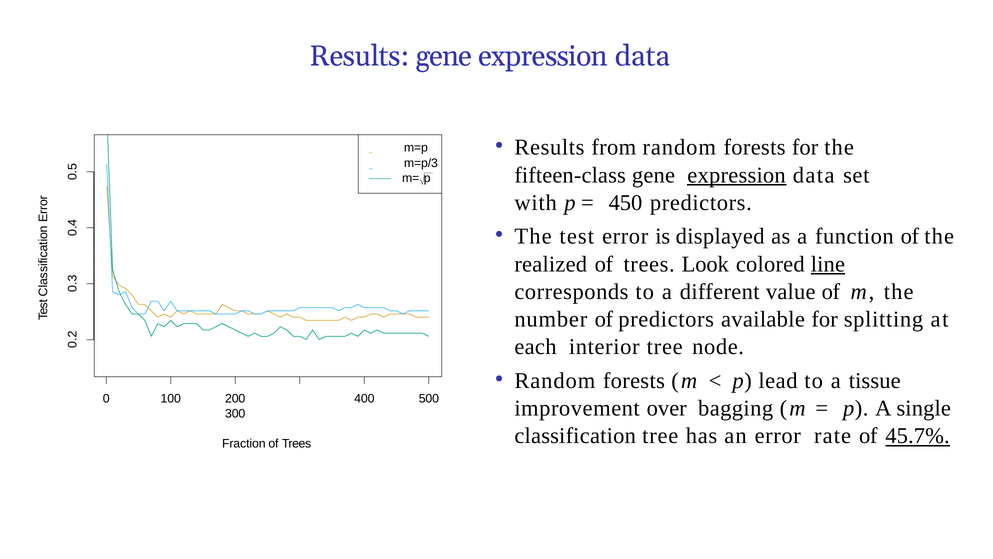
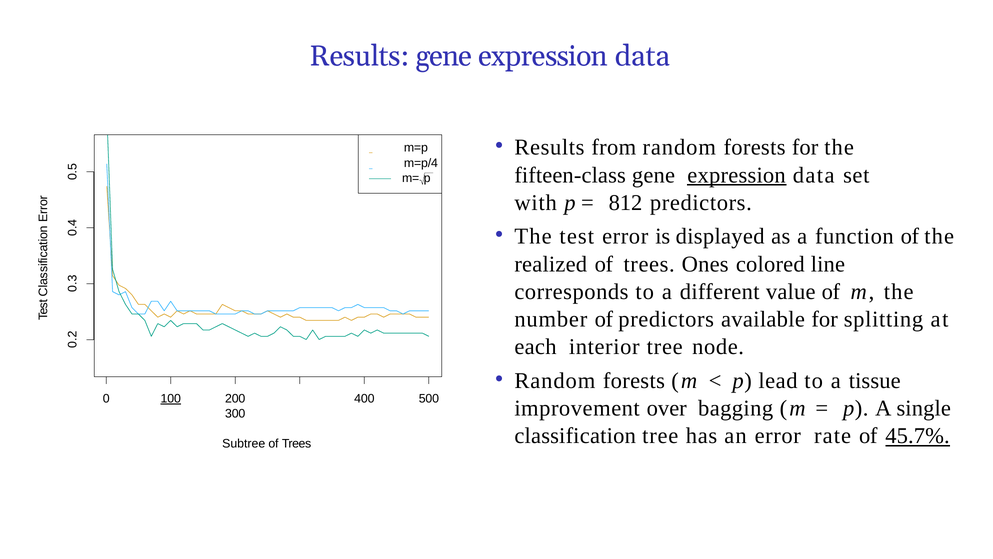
m=p/3: m=p/3 -> m=p/4 (421, 163)
450: 450 -> 812 (626, 203)
Look: Look -> Ones (705, 264)
line underline: present -> none (828, 264)
100 underline: none -> present (171, 398)
Fraction: Fraction -> Subtree (244, 443)
